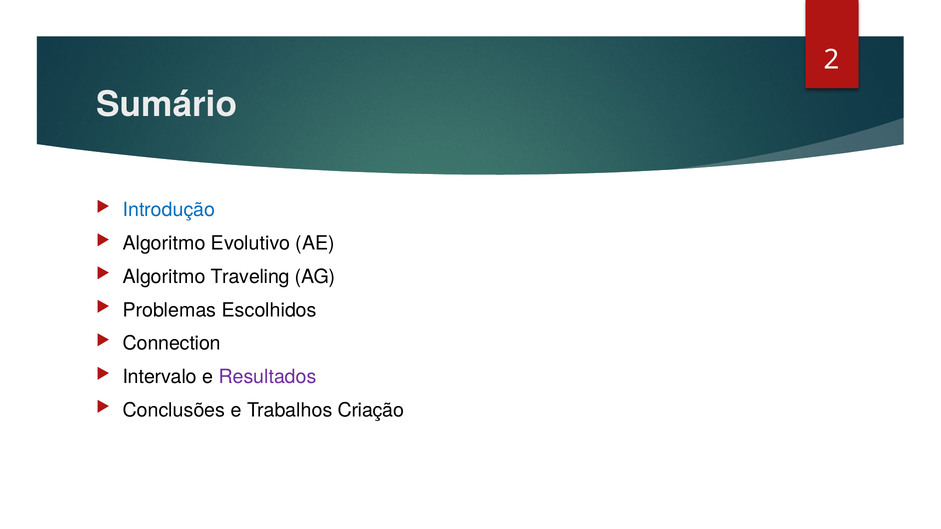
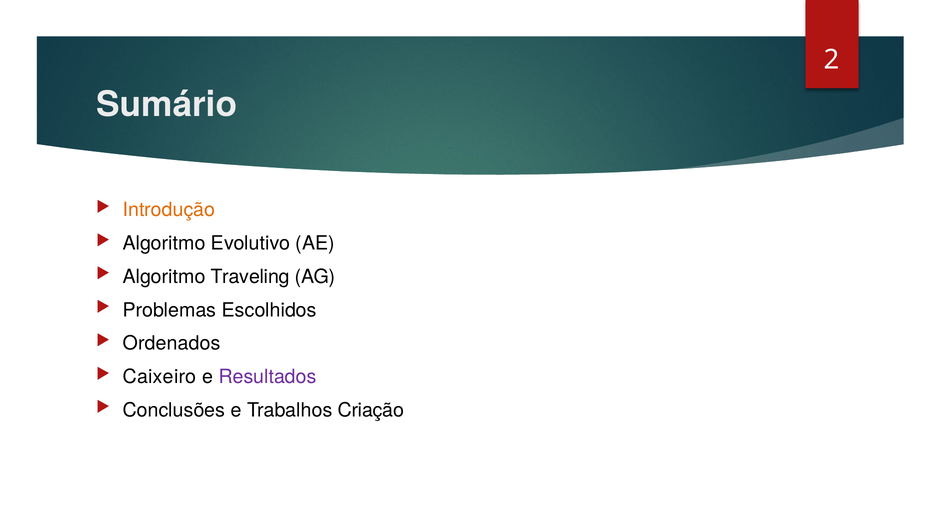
Introdução colour: blue -> orange (169, 210)
Connection: Connection -> Ordenados (172, 344)
Intervalo: Intervalo -> Caixeiro (160, 377)
